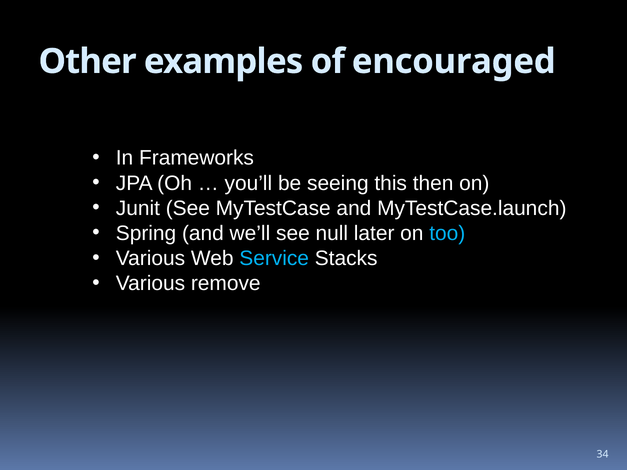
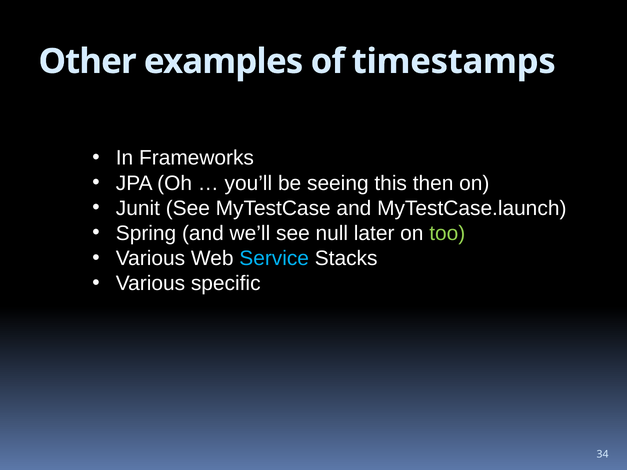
encouraged: encouraged -> timestamps (454, 62)
too colour: light blue -> light green (447, 233)
remove: remove -> specific (226, 284)
